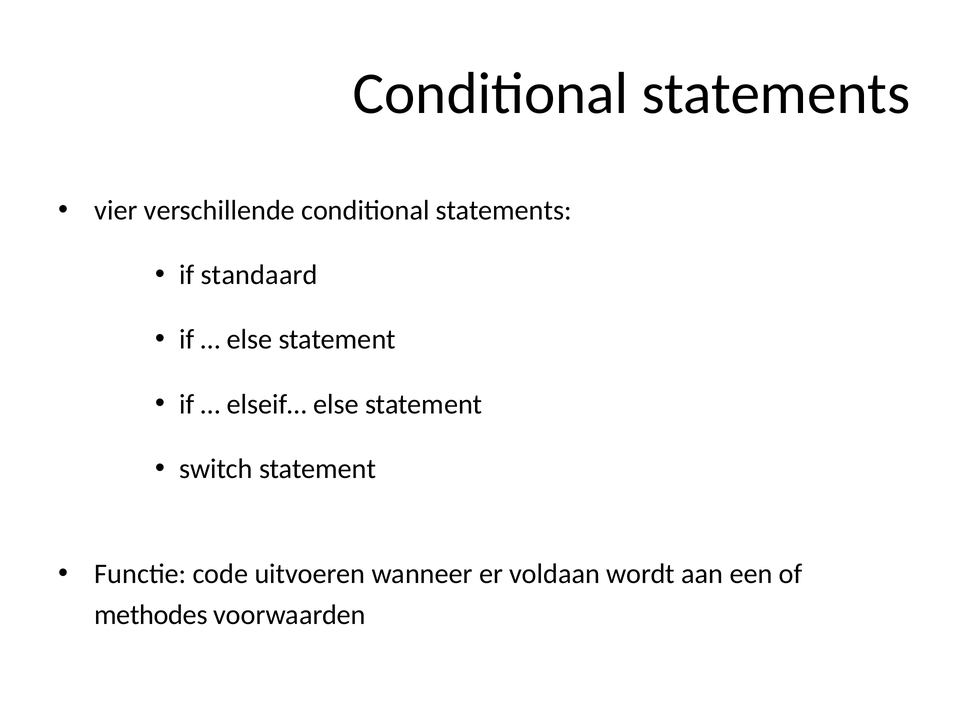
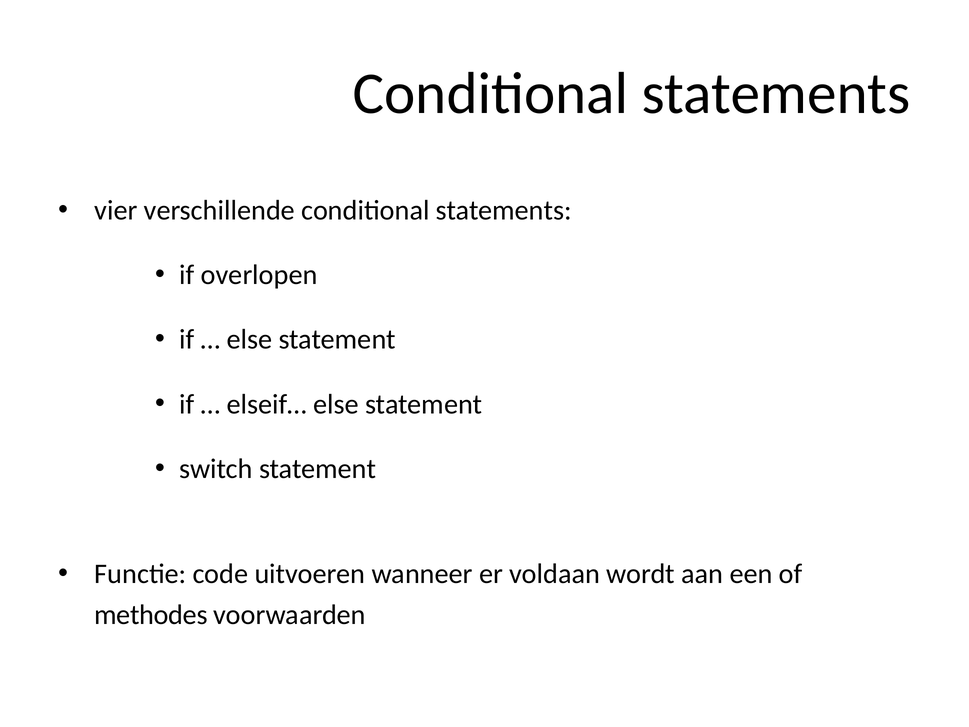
standaard: standaard -> overlopen (259, 275)
